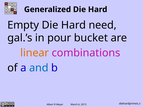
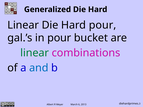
Empty: Empty -> Linear (23, 25)
Hard need: need -> pour (103, 25)
linear colour: orange -> green (35, 53)
